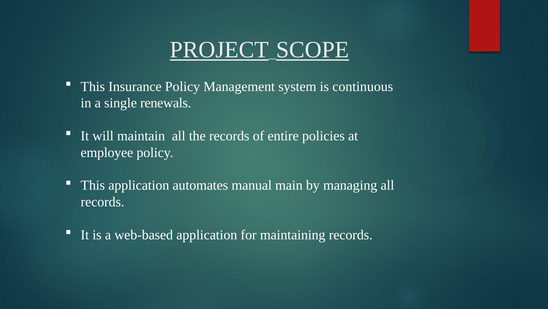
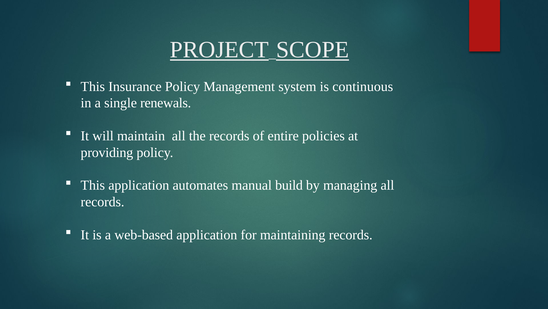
employee: employee -> providing (107, 152)
main: main -> build (289, 185)
